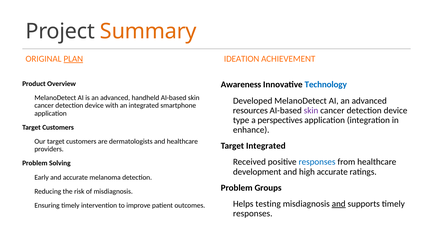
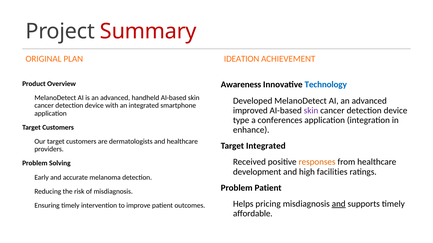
Summary colour: orange -> red (148, 31)
PLAN underline: present -> none (73, 59)
resources: resources -> improved (250, 111)
perspectives: perspectives -> conferences (280, 120)
responses colour: blue -> orange (317, 162)
high accurate: accurate -> facilities (332, 172)
Problem Groups: Groups -> Patient (268, 188)
testing: testing -> pricing (268, 204)
responses: responses -> affordable (253, 214)
